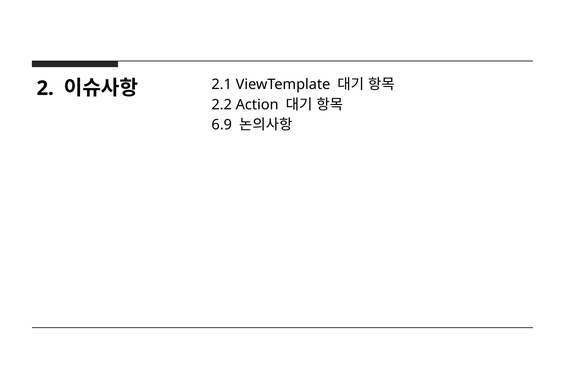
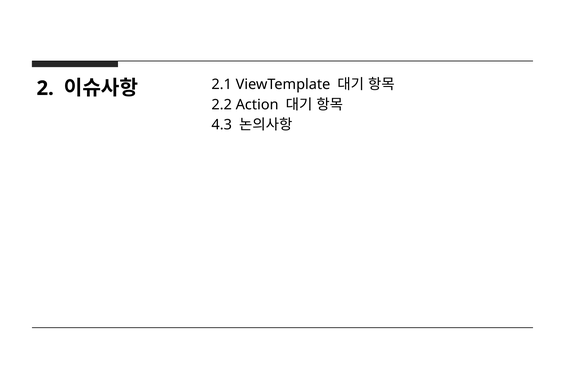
6.9: 6.9 -> 4.3 (222, 125)
